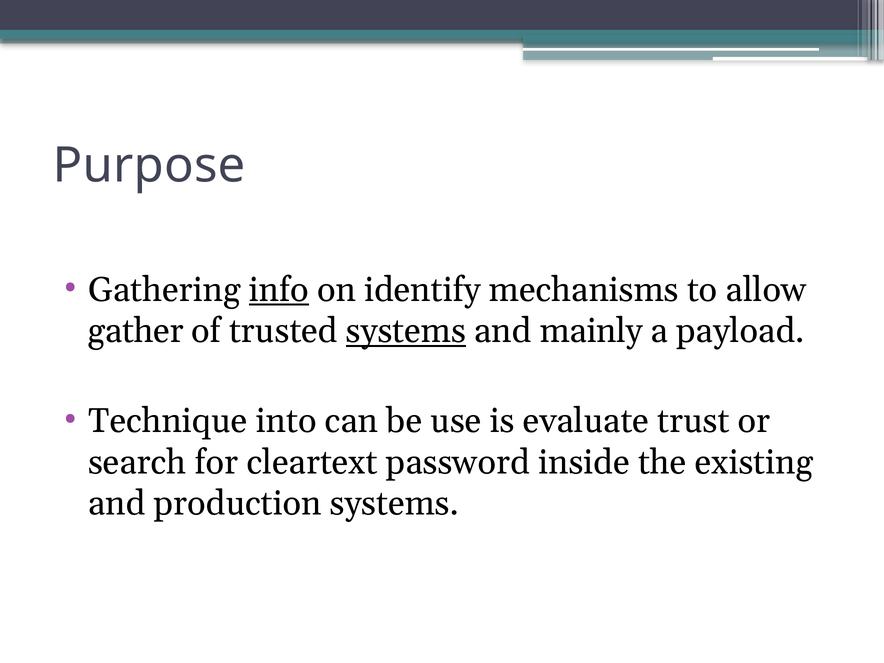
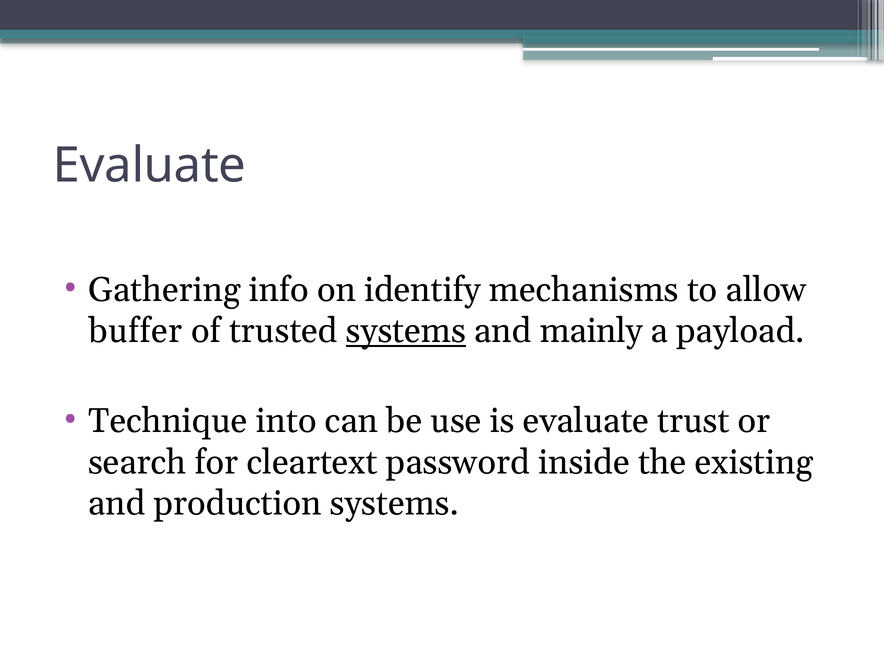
Purpose: Purpose -> Evaluate (149, 165)
info underline: present -> none (279, 290)
gather: gather -> buffer (135, 331)
